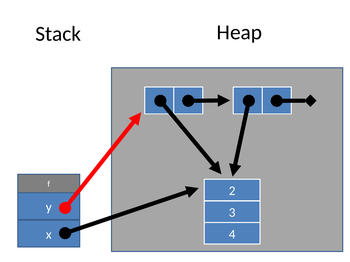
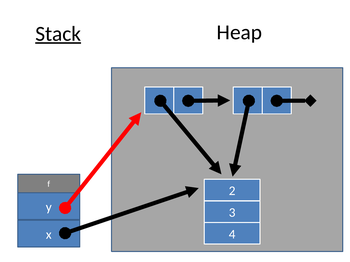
Stack underline: none -> present (58, 34)
